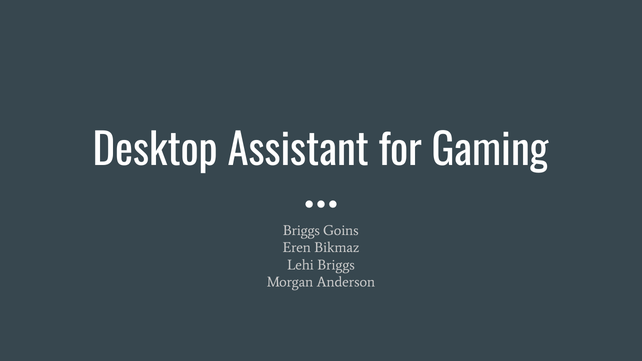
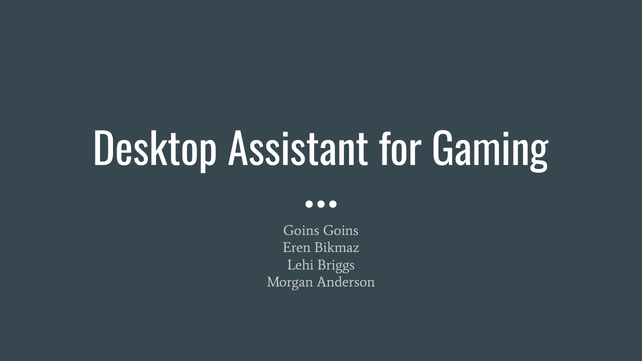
Briggs: Briggs -> Goins (301, 231)
